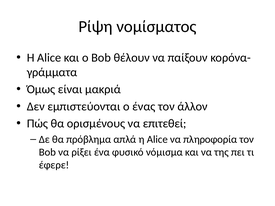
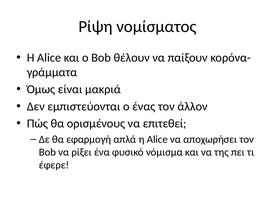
πρόβλημα: πρόβλημα -> εφαρμογή (89, 140)
πληροφορία: πληροφορία -> αποχωρήσει (210, 140)
